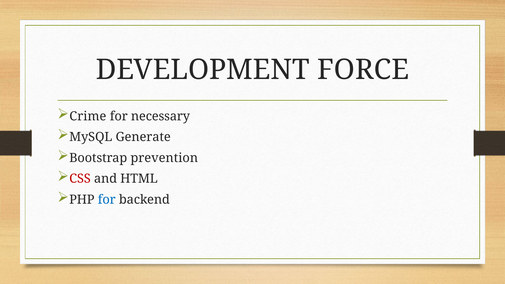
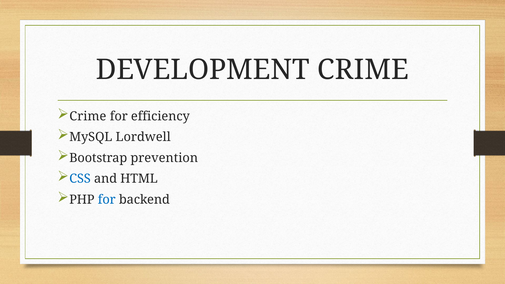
DEVELOPMENT FORCE: FORCE -> CRIME (363, 70)
necessary: necessary -> efficiency (160, 116)
Generate: Generate -> Lordwell (143, 137)
CSS colour: red -> blue (80, 179)
